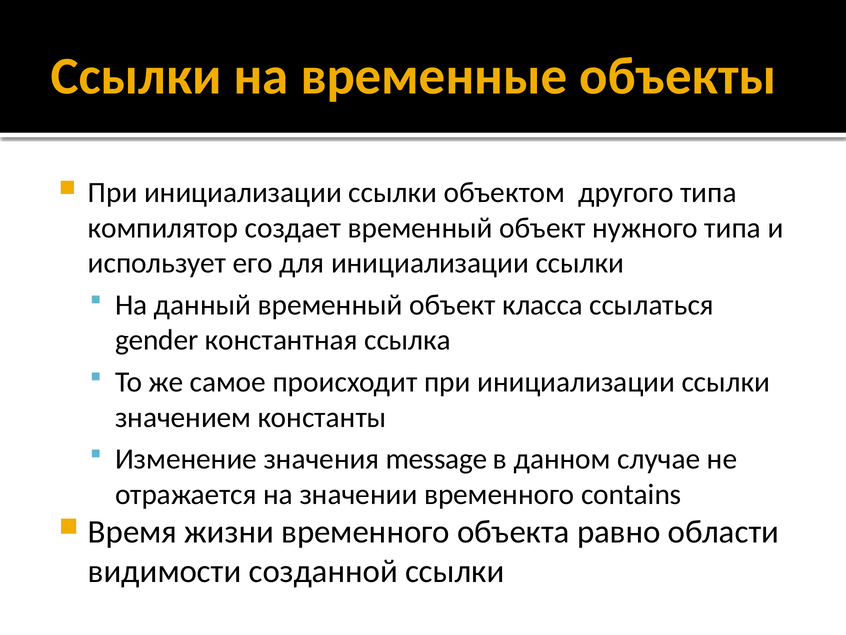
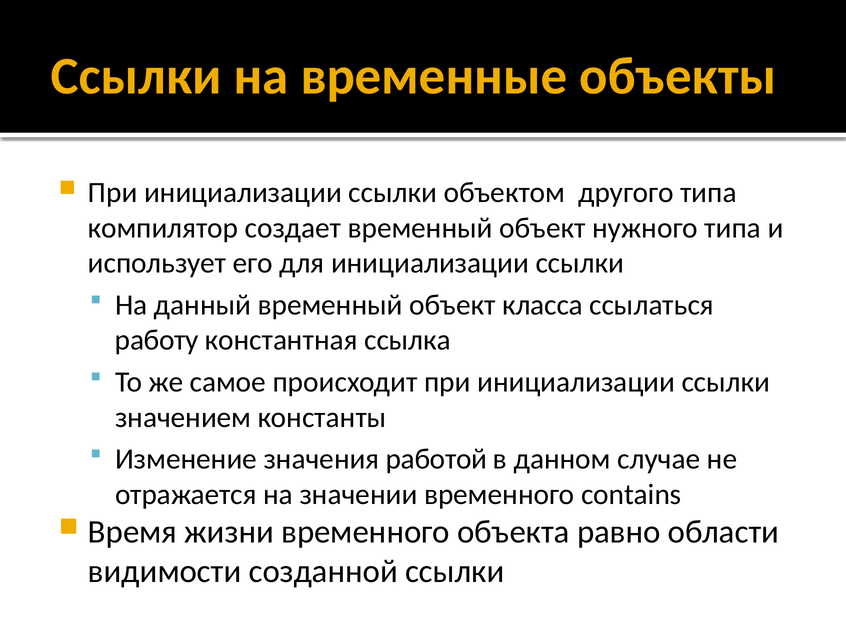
gender: gender -> работу (157, 340)
message: message -> работой (436, 459)
